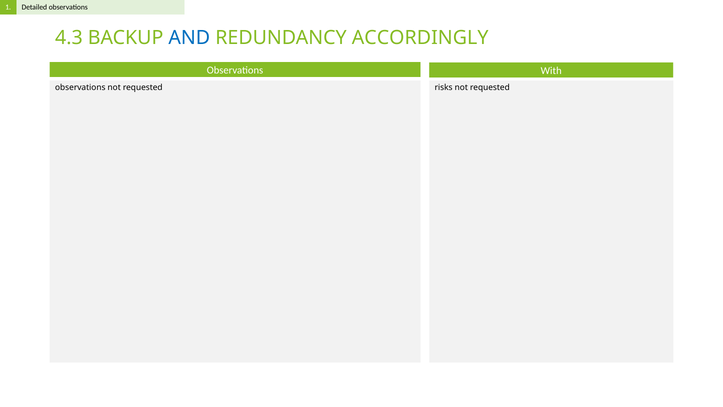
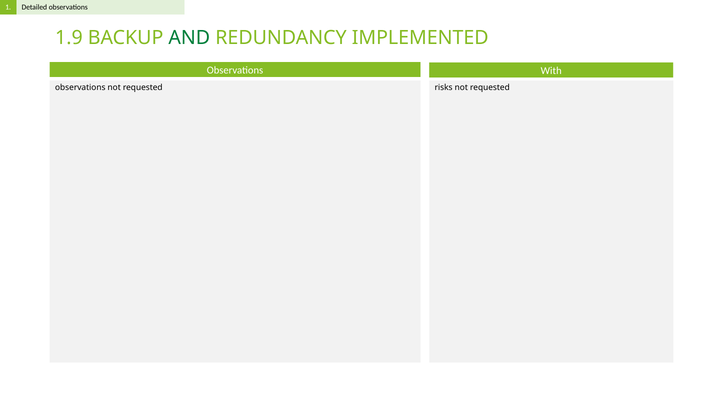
4.3: 4.3 -> 1.9 (69, 38)
AND colour: blue -> green (189, 38)
ACCORDINGLY: ACCORDINGLY -> IMPLEMENTED (420, 38)
